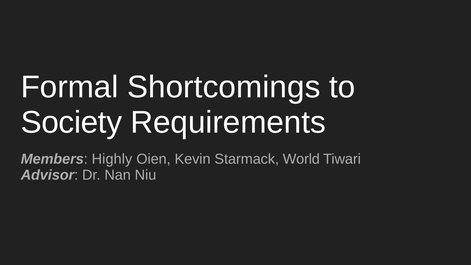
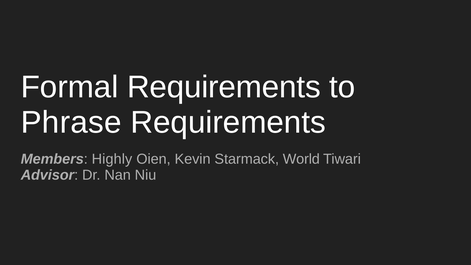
Formal Shortcomings: Shortcomings -> Requirements (224, 87)
Society: Society -> Phrase (71, 122)
